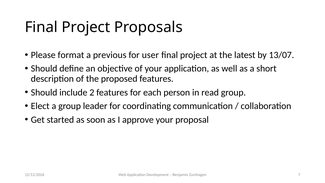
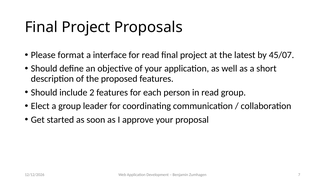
previous: previous -> interface (110, 55)
for user: user -> read (150, 55)
13/07: 13/07 -> 45/07 (281, 55)
